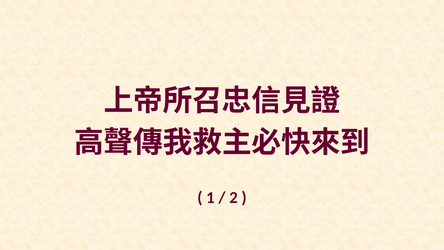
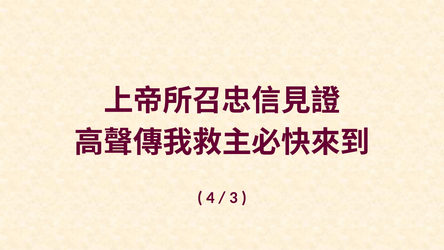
1: 1 -> 4 (210, 197)
2: 2 -> 3 (233, 197)
